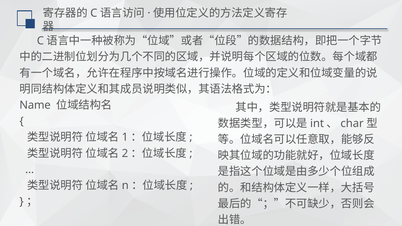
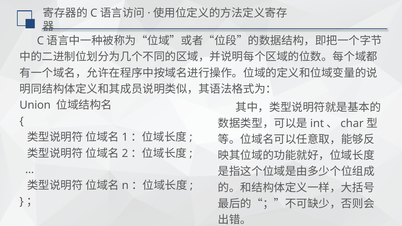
Name: Name -> Union (35, 105)
